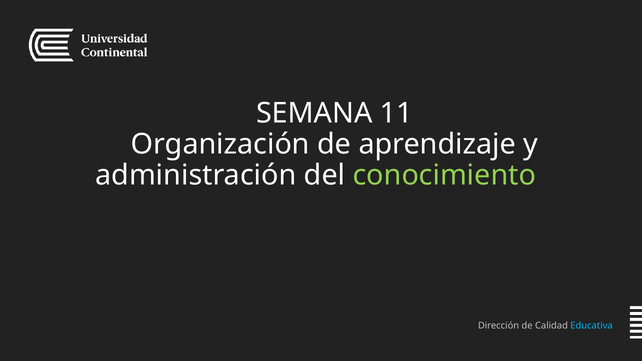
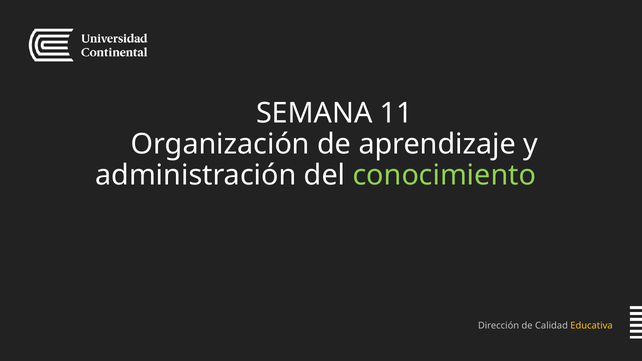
Educativa colour: light blue -> yellow (592, 326)
